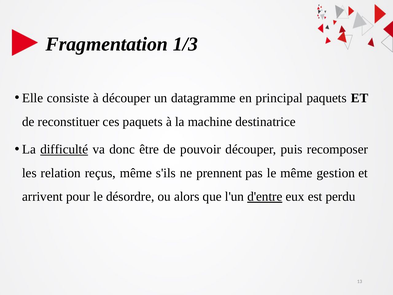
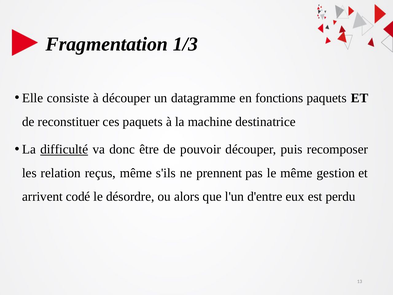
principal: principal -> fonctions (279, 98)
pour: pour -> codé (78, 196)
d'entre underline: present -> none (265, 196)
